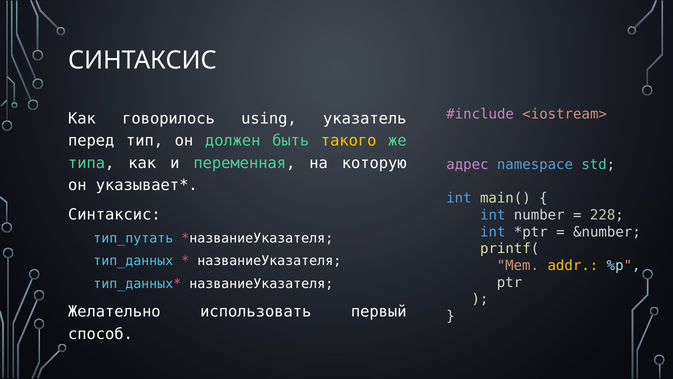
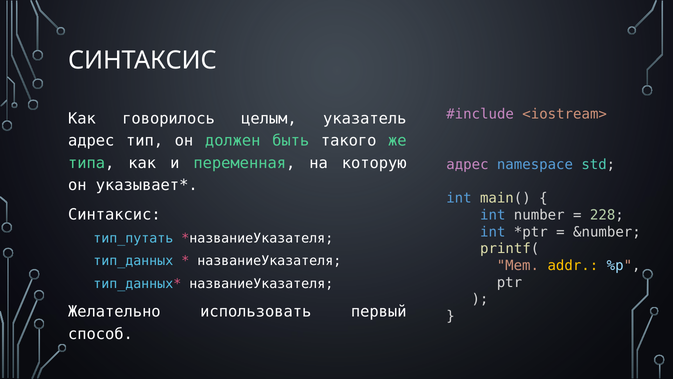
using: using -> целым (269, 119)
перед: перед -> адрес (91, 141)
такого colour: yellow -> white (349, 141)
